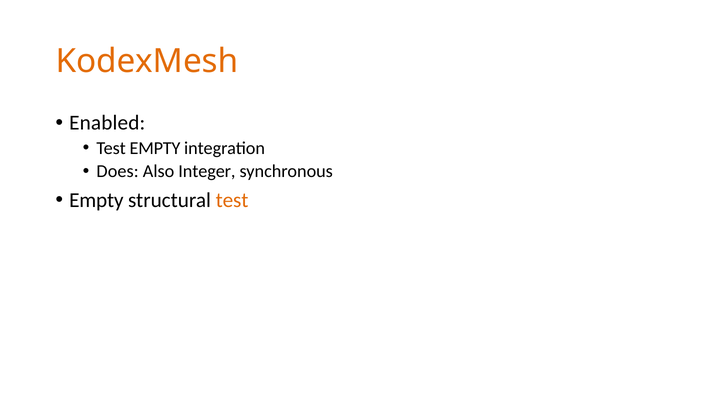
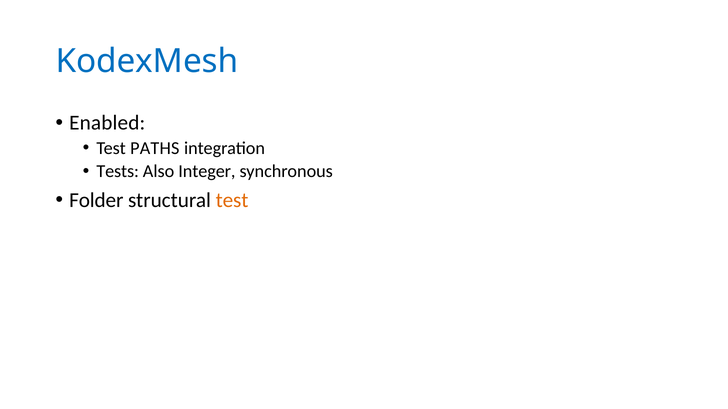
KodexMesh colour: orange -> blue (147, 61)
Test EMPTY: EMPTY -> PATHS (155, 148)
Does: Does -> Tests (118, 172)
Empty: Empty -> Folder (96, 200)
